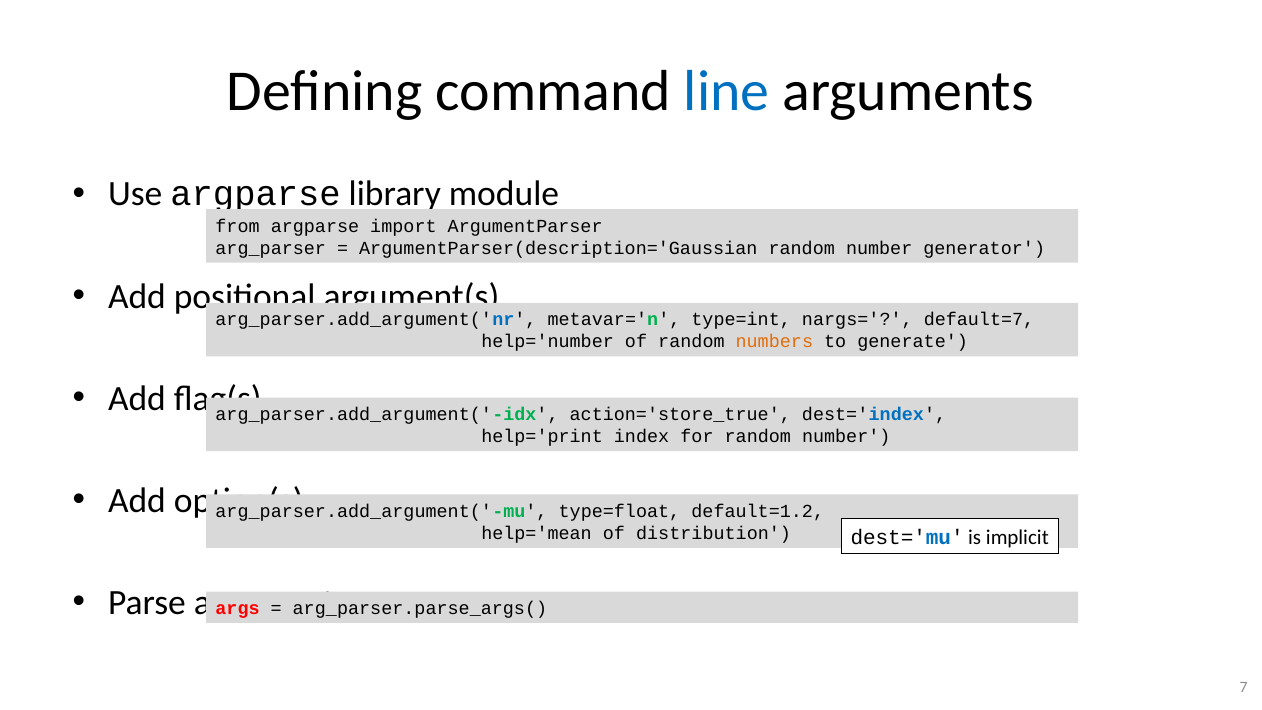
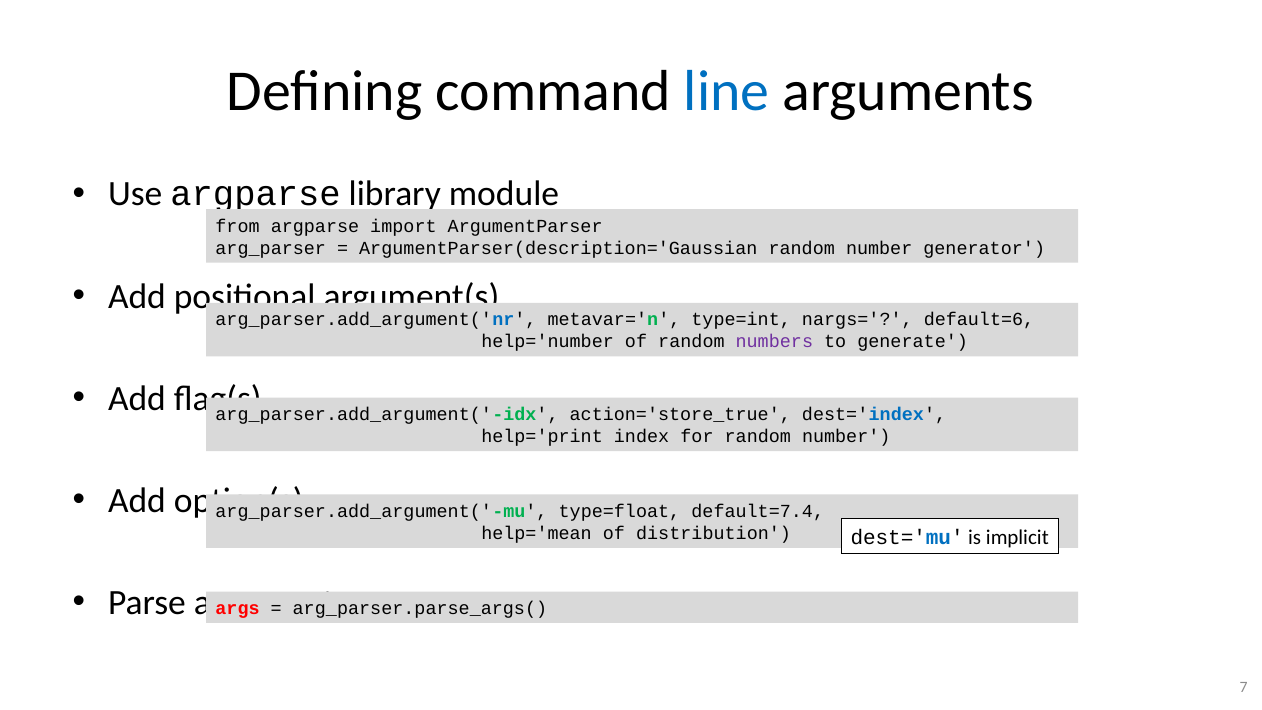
default=7: default=7 -> default=6 (979, 320)
numbers colour: orange -> purple (774, 342)
default=1.2: default=1.2 -> default=7.4 (758, 511)
